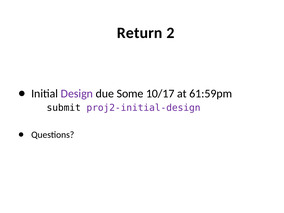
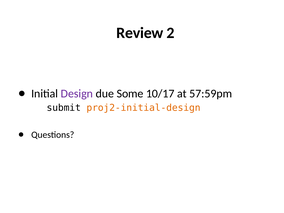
Return: Return -> Review (140, 33)
61:59pm: 61:59pm -> 57:59pm (211, 94)
proj2-initial-design colour: purple -> orange (143, 108)
